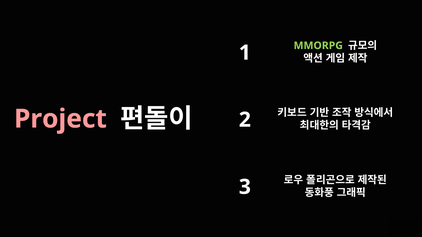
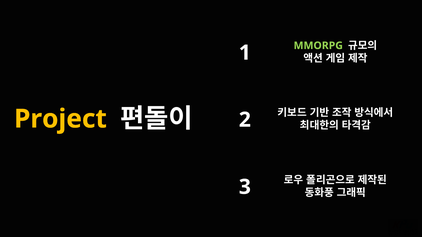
Project colour: pink -> yellow (60, 119)
